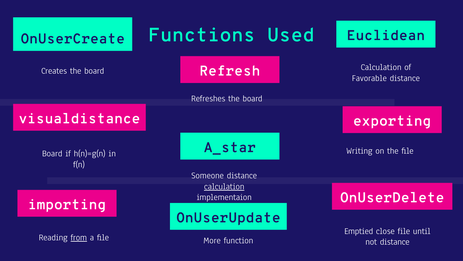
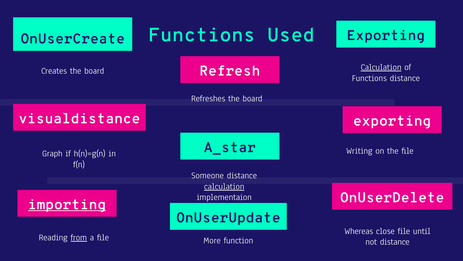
Euclidean: Euclidean -> Exporting (386, 35)
Calculation underline: none -> present (381, 67)
Favorable: Favorable -> Functions (369, 78)
Board: Board -> Graph (52, 153)
importing underline: none -> present (67, 204)
Emptied: Emptied -> Whereas (359, 231)
